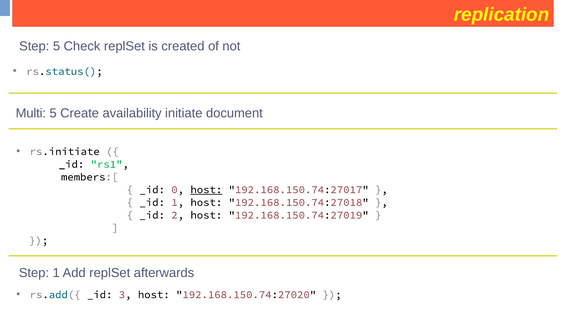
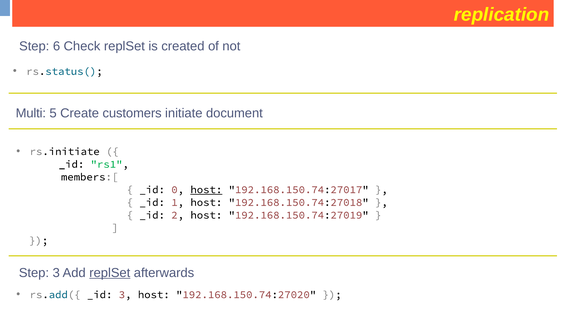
Step 5: 5 -> 6 (57, 46)
availability: availability -> customers (132, 113)
Step 1: 1 -> 3 (56, 273)
replSet underline: none -> present (110, 273)
